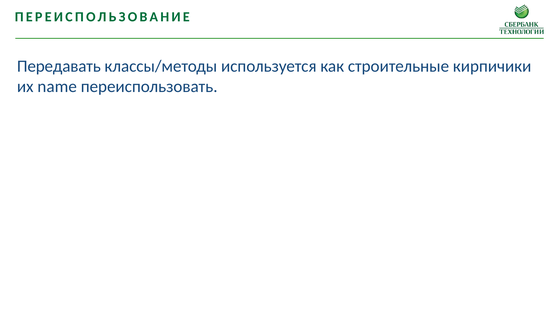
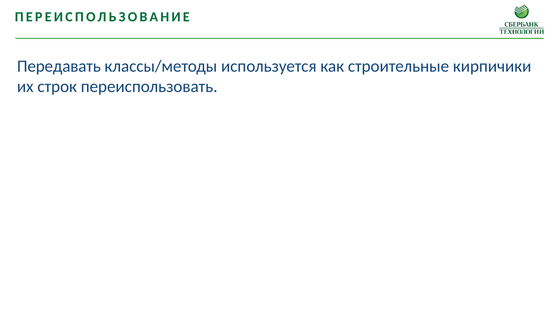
name: name -> строк (57, 87)
